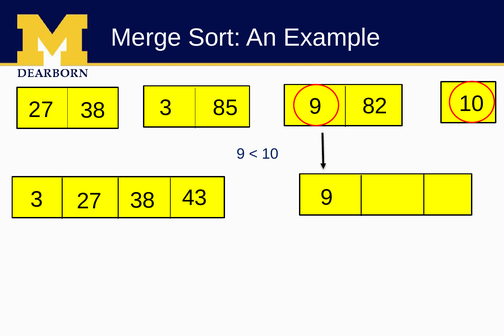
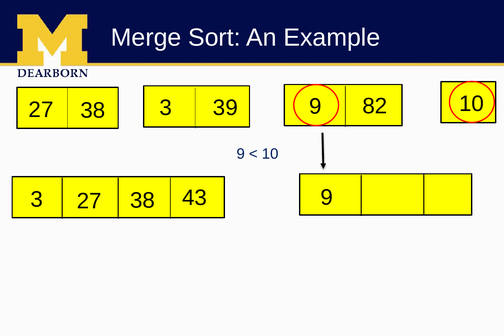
85: 85 -> 39 (225, 108)
